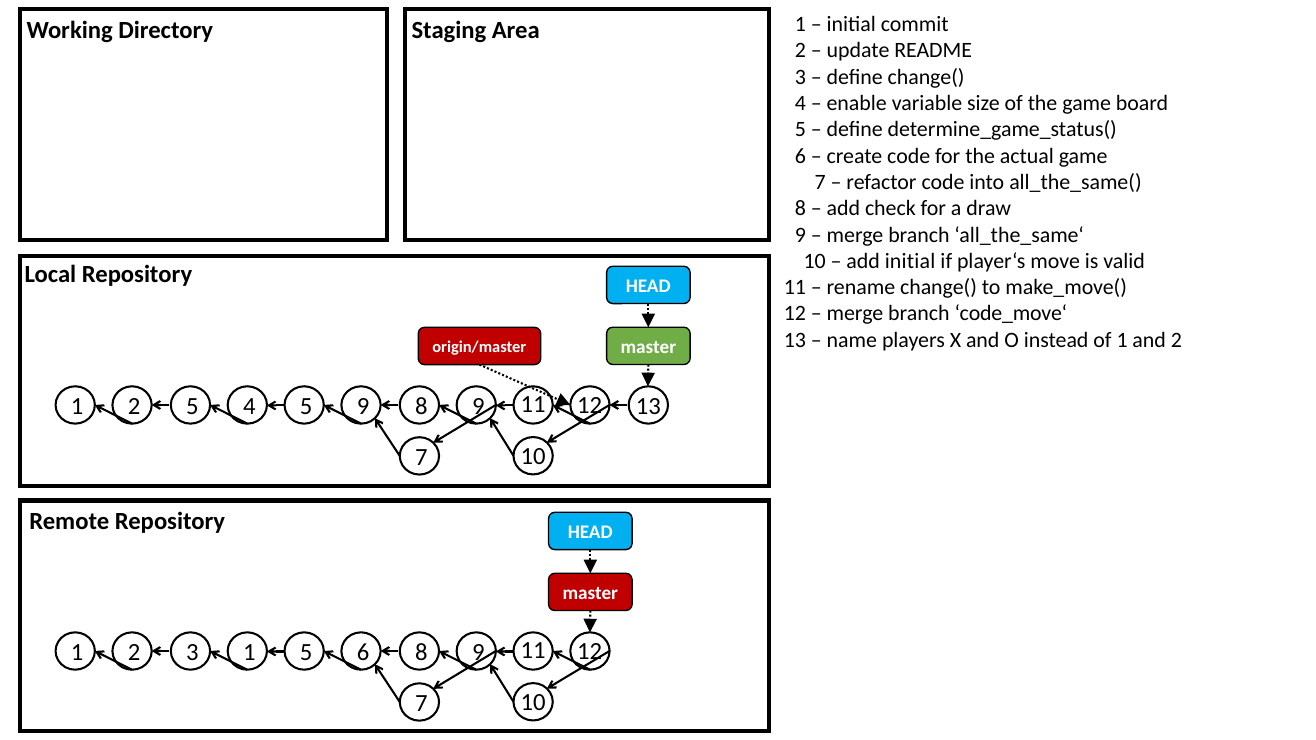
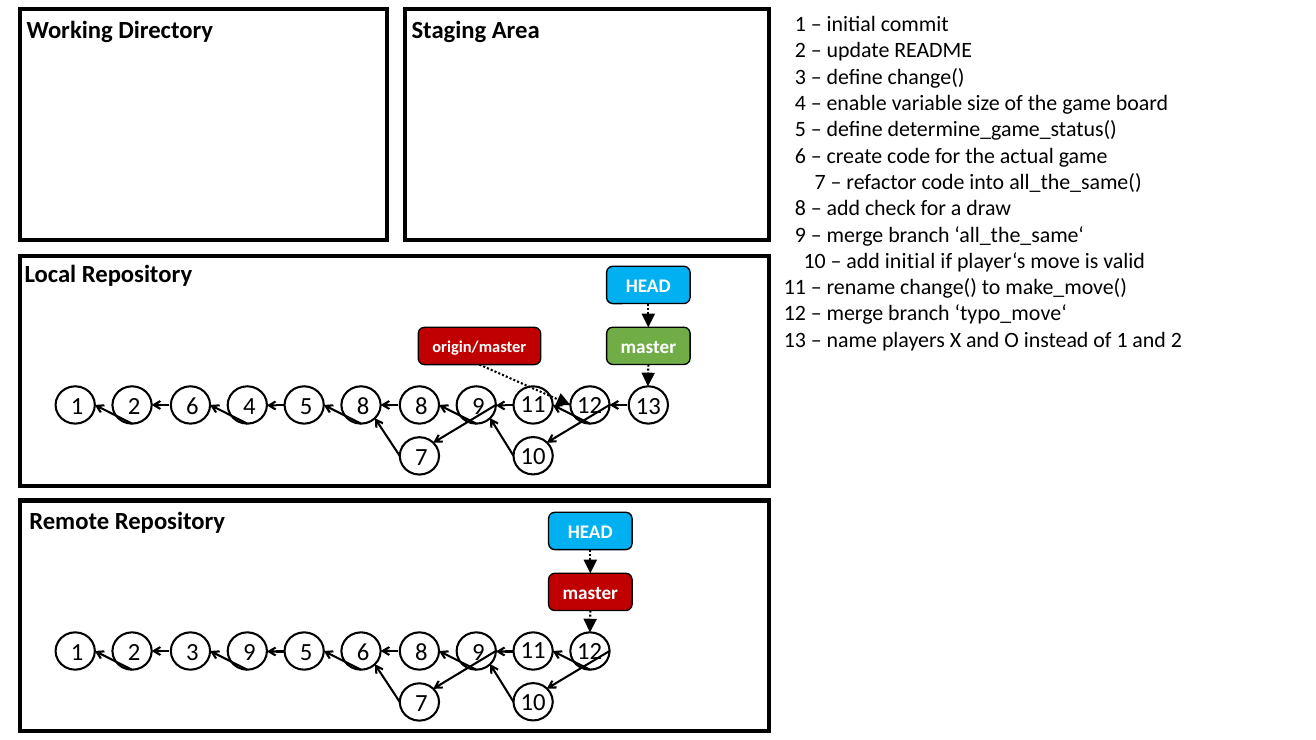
code_move‘: code_move‘ -> typo_move‘ (1011, 314)
2 5: 5 -> 6 (192, 407)
5 9: 9 -> 8 (363, 407)
3 1: 1 -> 9 (249, 653)
